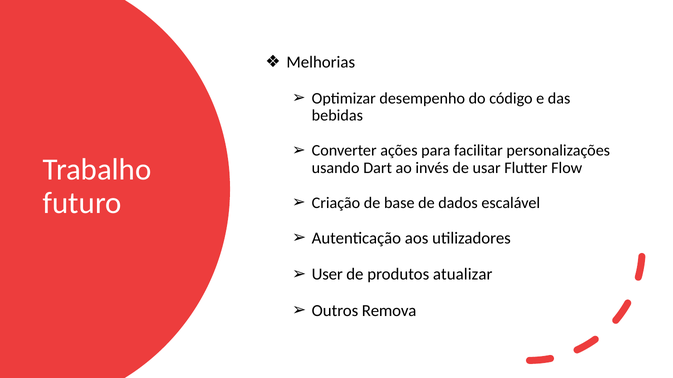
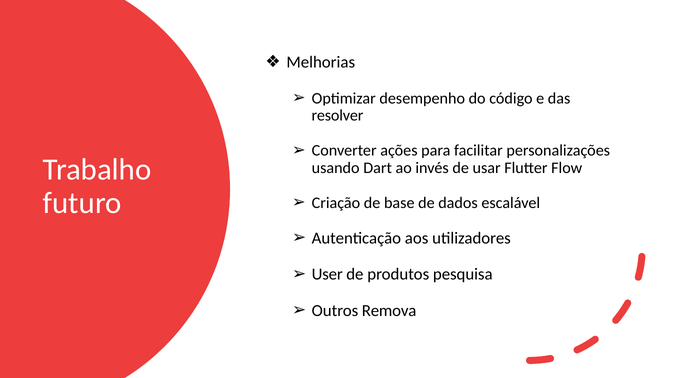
bebidas: bebidas -> resolver (337, 116)
atualizar: atualizar -> pesquisa (463, 275)
